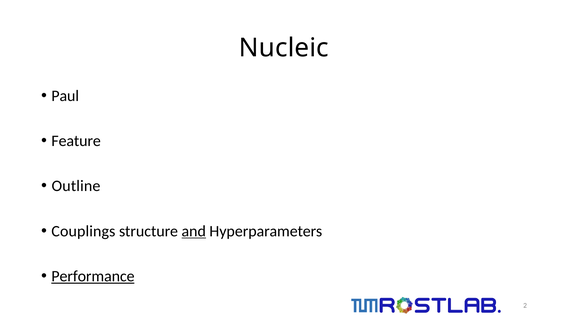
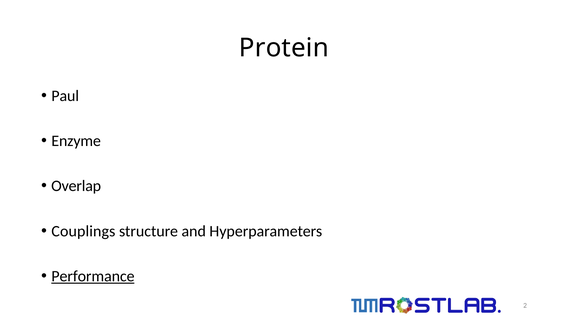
Nucleic: Nucleic -> Protein (284, 48)
Feature: Feature -> Enzyme (76, 141)
Outline: Outline -> Overlap (76, 186)
and underline: present -> none (194, 231)
